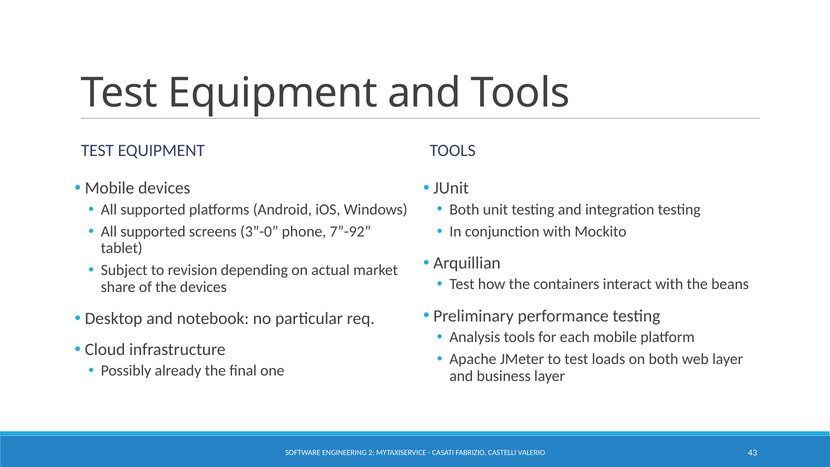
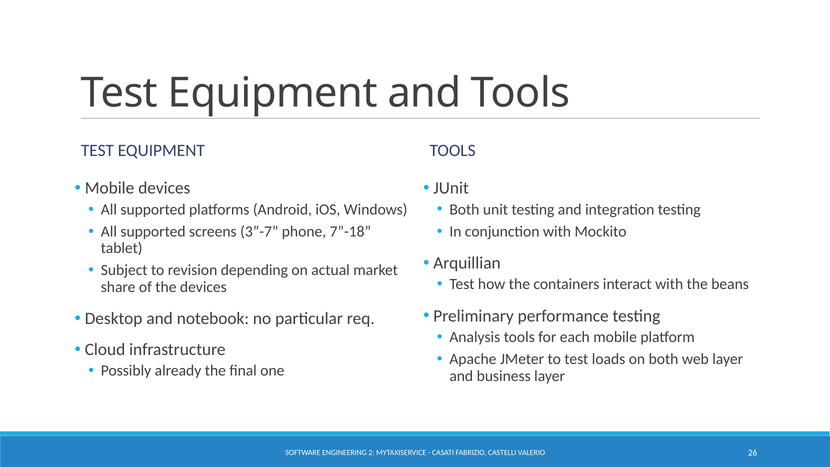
3”-0: 3”-0 -> 3”-7 (259, 231)
7”-92: 7”-92 -> 7”-18 (350, 231)
43: 43 -> 26 (753, 453)
